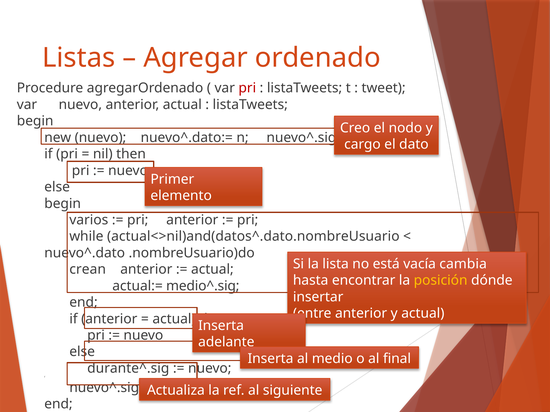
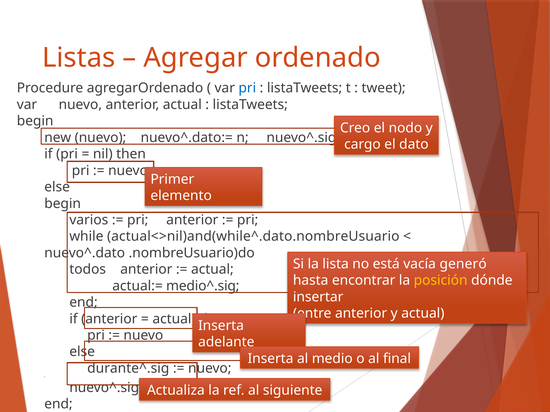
pri colour: red -> blue (247, 88)
actual<>nil)and(datos^.dato.nombreUsuario: actual<>nil)and(datos^.dato.nombreUsuario -> actual<>nil)and(while^.dato.nombreUsuario (253, 237)
cambia: cambia -> generó (463, 264)
crean: crean -> todos (88, 270)
